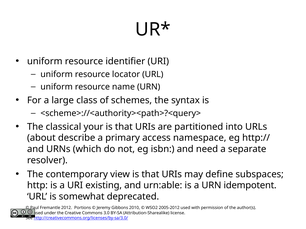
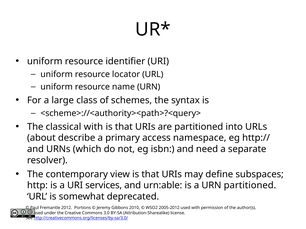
classical your: your -> with (93, 127)
existing: existing -> services (104, 186)
URN idempotent: idempotent -> partitioned (250, 186)
